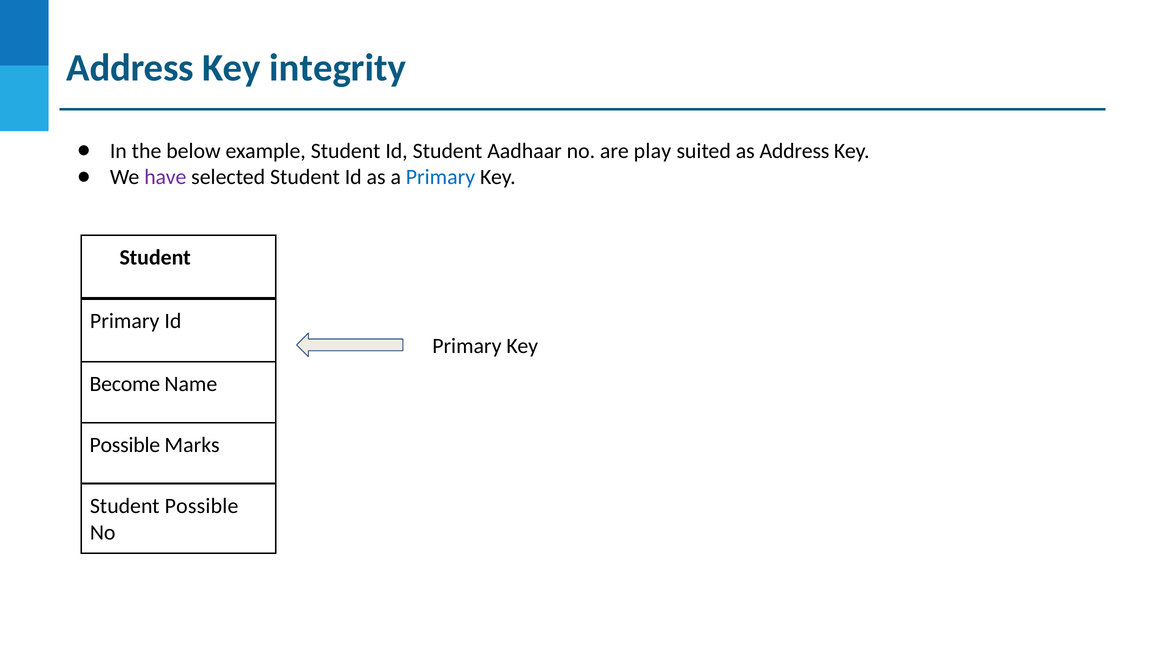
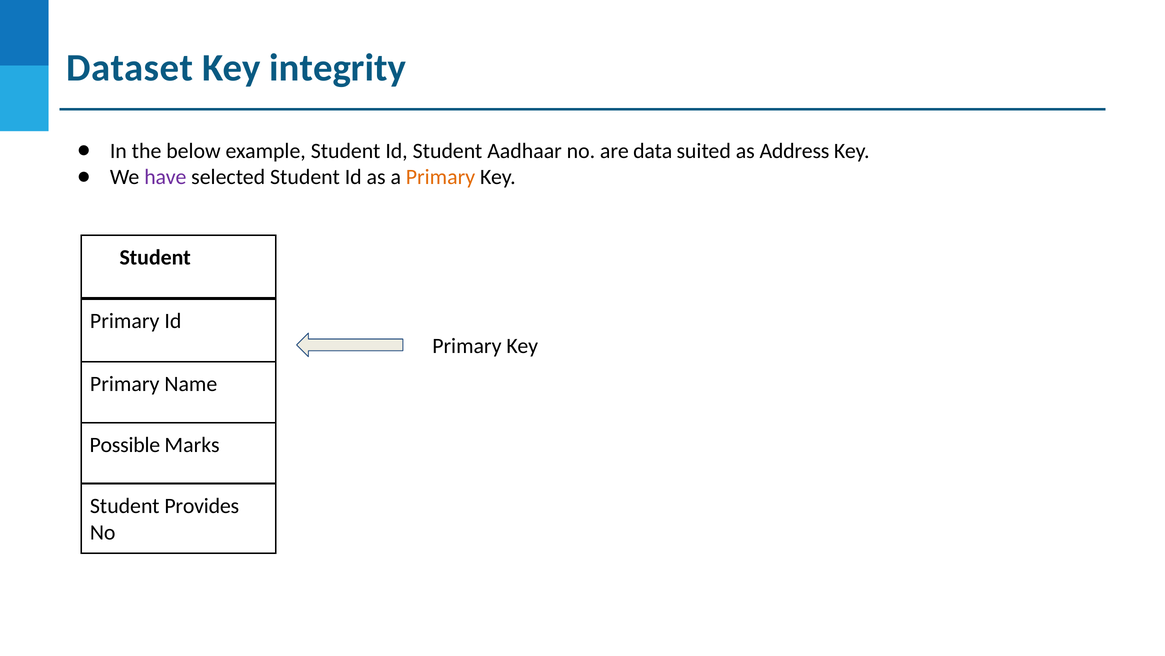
Address: Address -> Dataset (130, 68)
play: play -> data (653, 151)
Primary colour: blue -> orange (440, 177)
Become: Become -> Primary (125, 384)
Student Possible: Possible -> Provides (202, 505)
